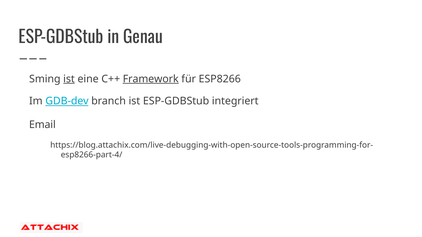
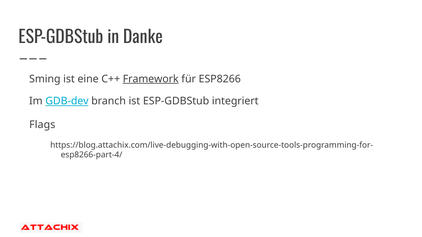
Genau: Genau -> Danke (143, 37)
ist underline: present -> none (69, 79)
Email: Email -> Flags (42, 125)
